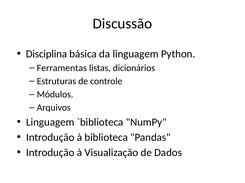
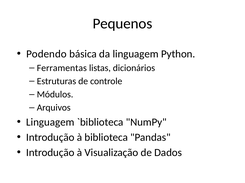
Discussão: Discussão -> Pequenos (122, 24)
Disciplina: Disciplina -> Podendo (46, 54)
